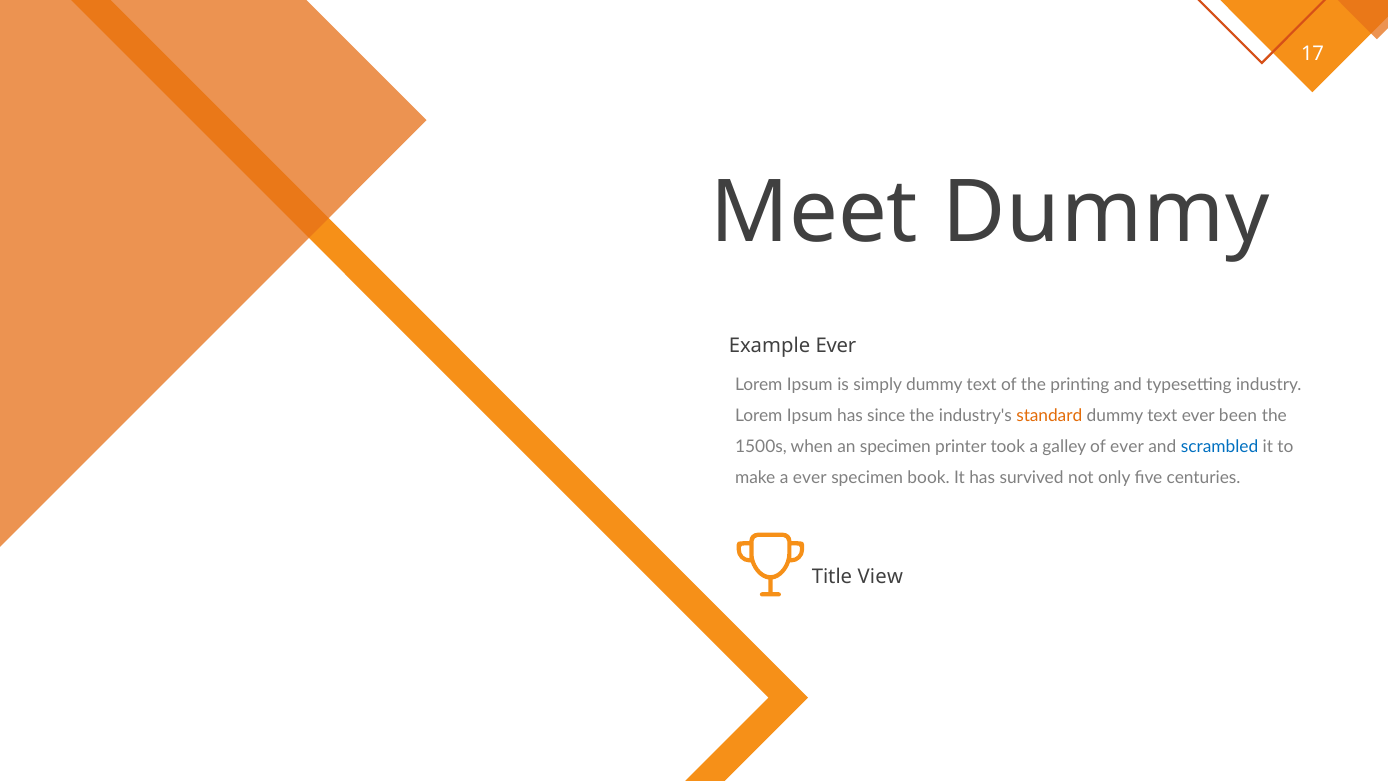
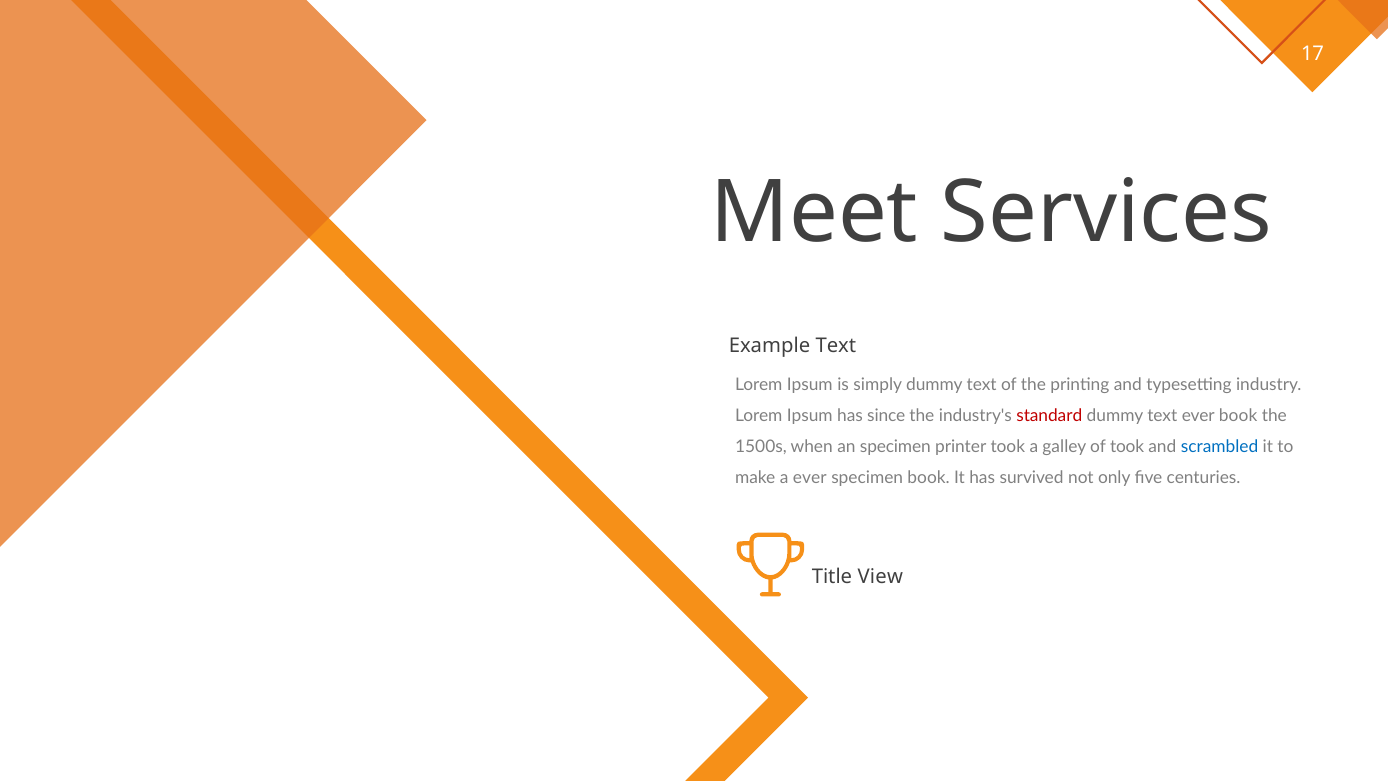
Meet Dummy: Dummy -> Services (1106, 213)
Example Ever: Ever -> Text (836, 345)
standard colour: orange -> red (1049, 416)
ever been: been -> book (1238, 416)
of ever: ever -> took (1127, 447)
